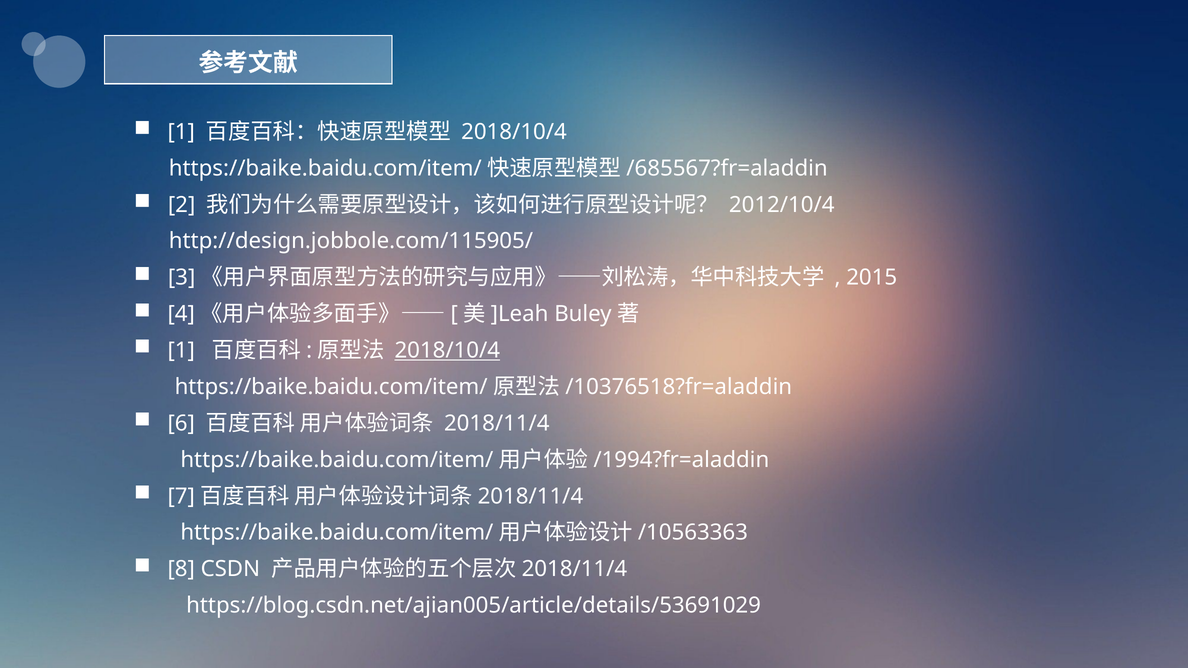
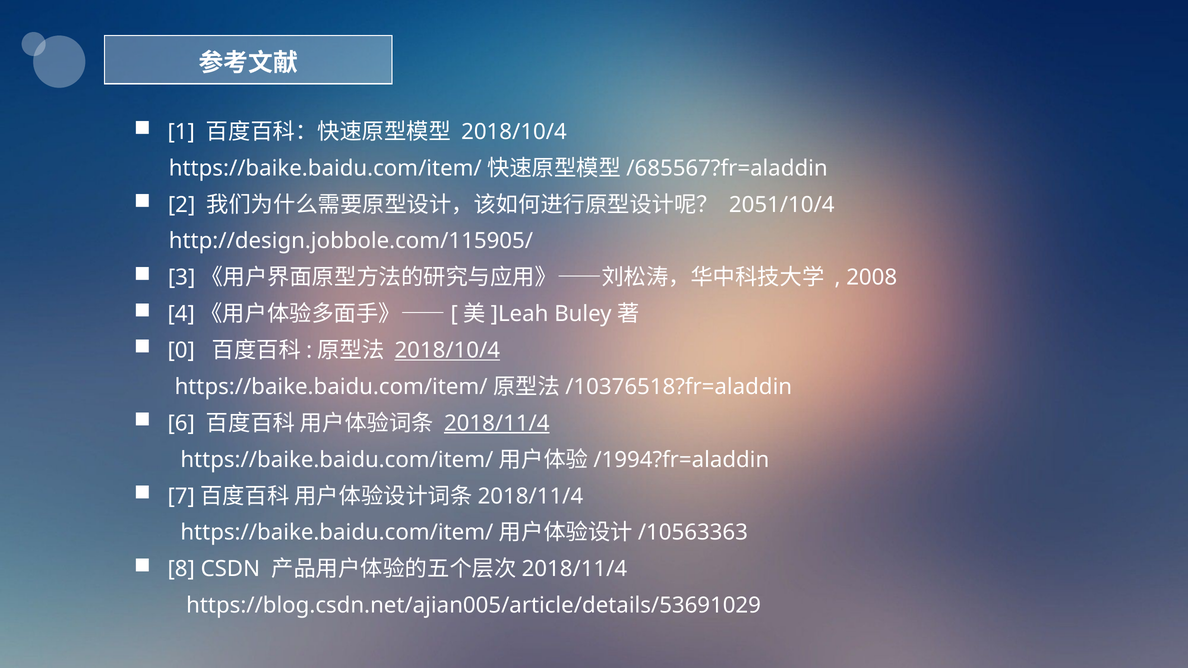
2012/10/4: 2012/10/4 -> 2051/10/4 (782, 205)
2015: 2015 -> 2008 (872, 278)
1: 1 -> 0 (181, 351)
2018/11/4 underline: none -> present (497, 423)
